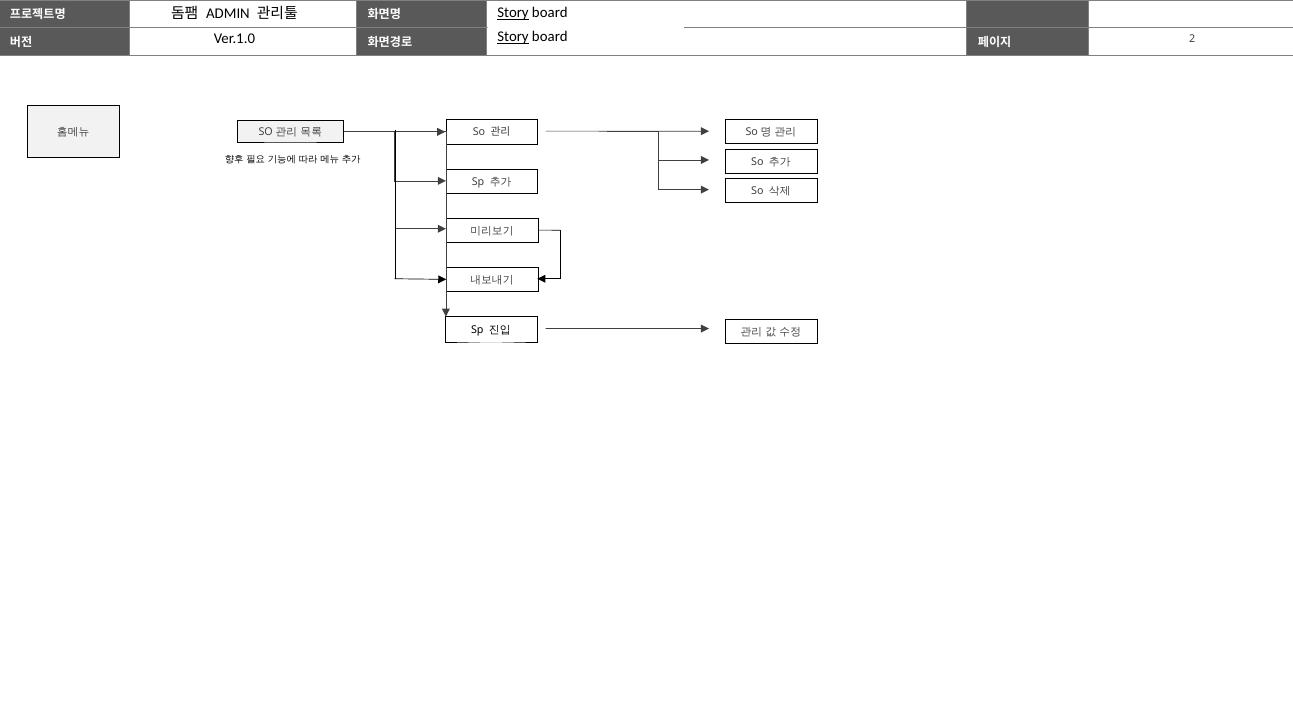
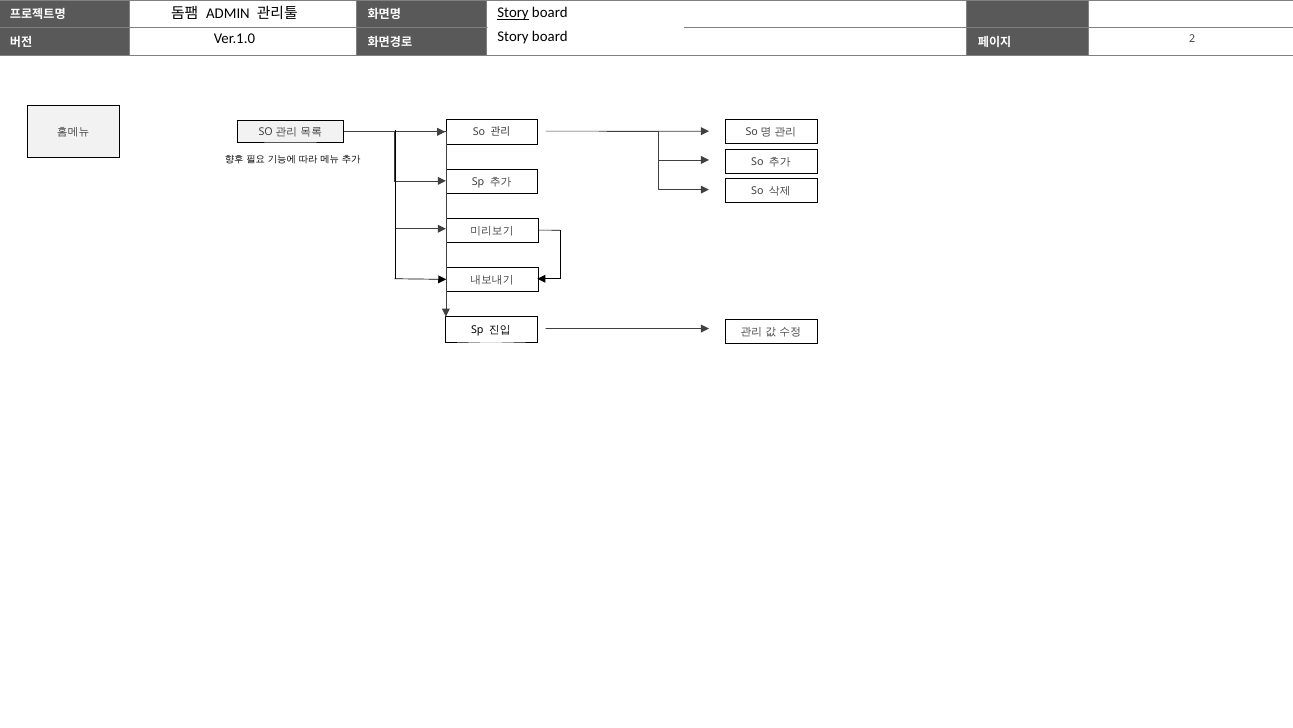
Story underline: present -> none (513, 37)
